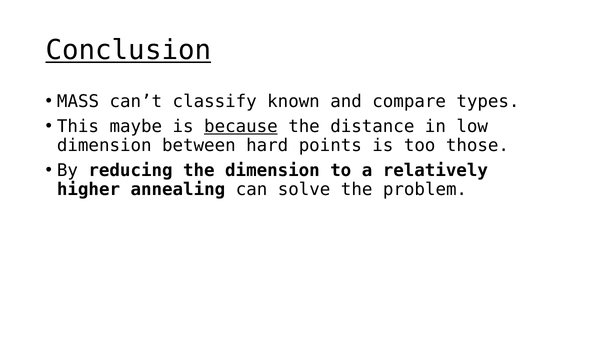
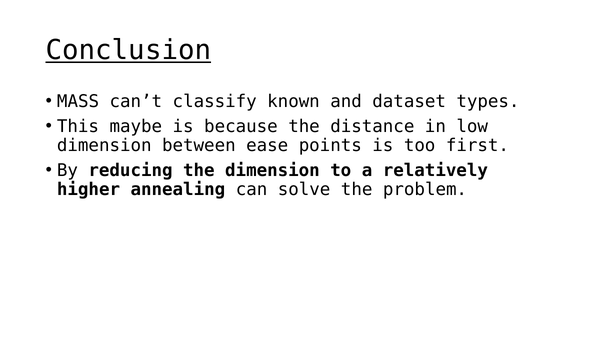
compare: compare -> dataset (409, 101)
because underline: present -> none (241, 127)
hard: hard -> ease (267, 146)
those: those -> first (477, 146)
